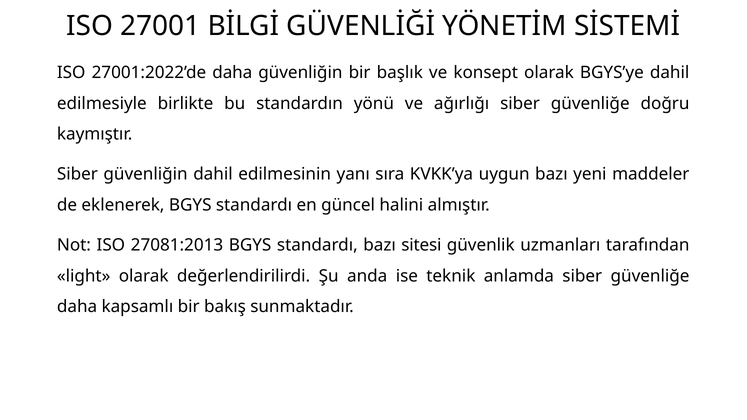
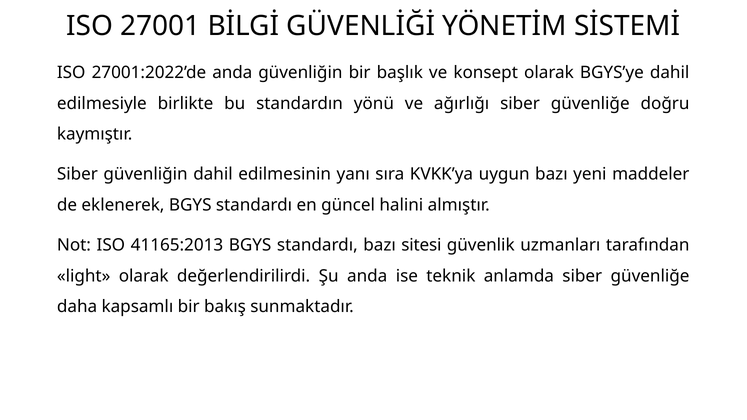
27001:2022’de daha: daha -> anda (232, 73)
27081:2013: 27081:2013 -> 41165:2013 (177, 245)
